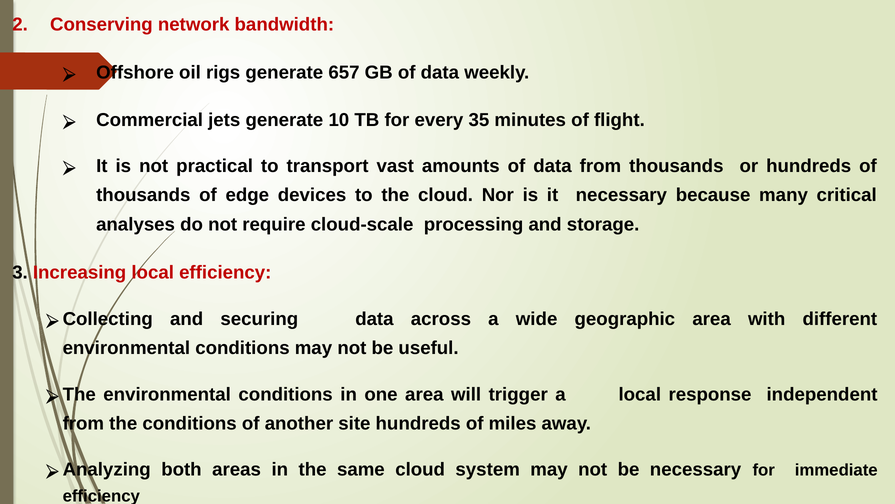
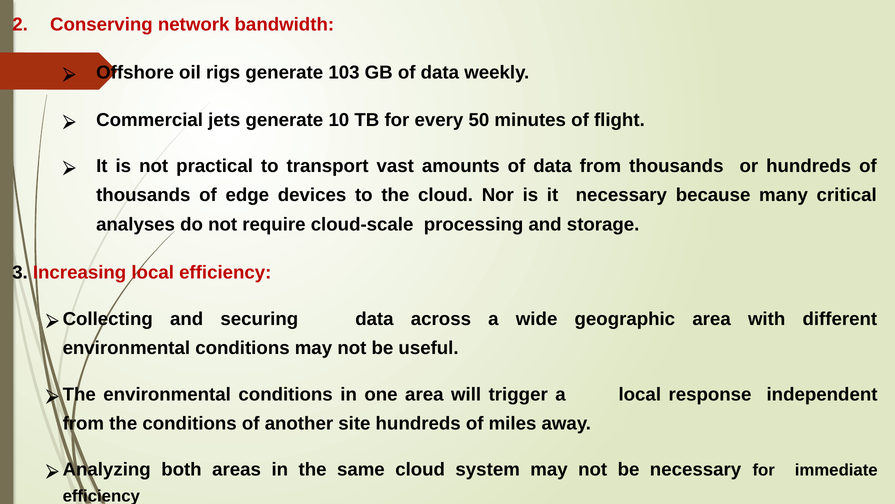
657: 657 -> 103 (344, 73)
35: 35 -> 50 (479, 120)
